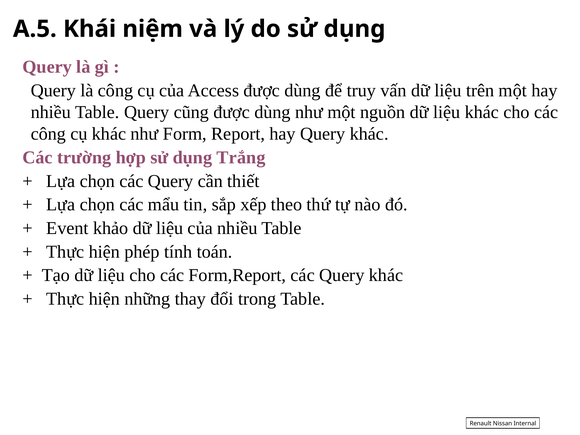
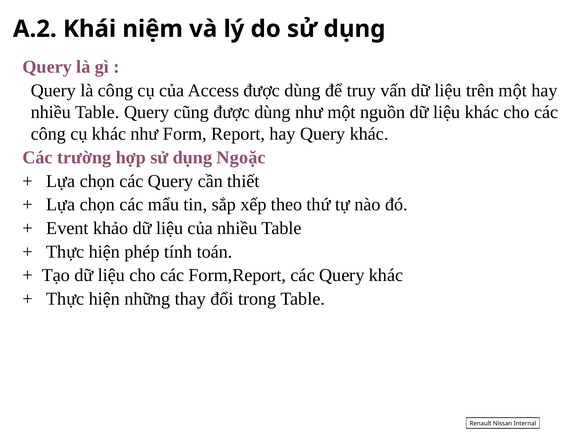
A.5: A.5 -> A.2 (35, 29)
Trắng: Trắng -> Ngoặc (241, 158)
